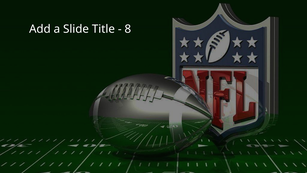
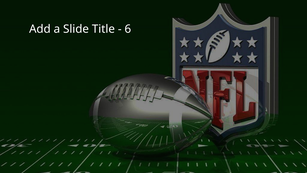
8: 8 -> 6 (128, 29)
